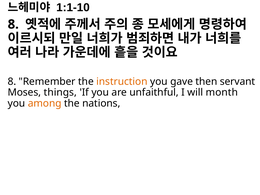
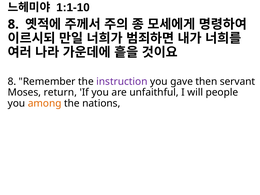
instruction colour: orange -> purple (122, 82)
things: things -> return (60, 92)
month: month -> people (222, 92)
